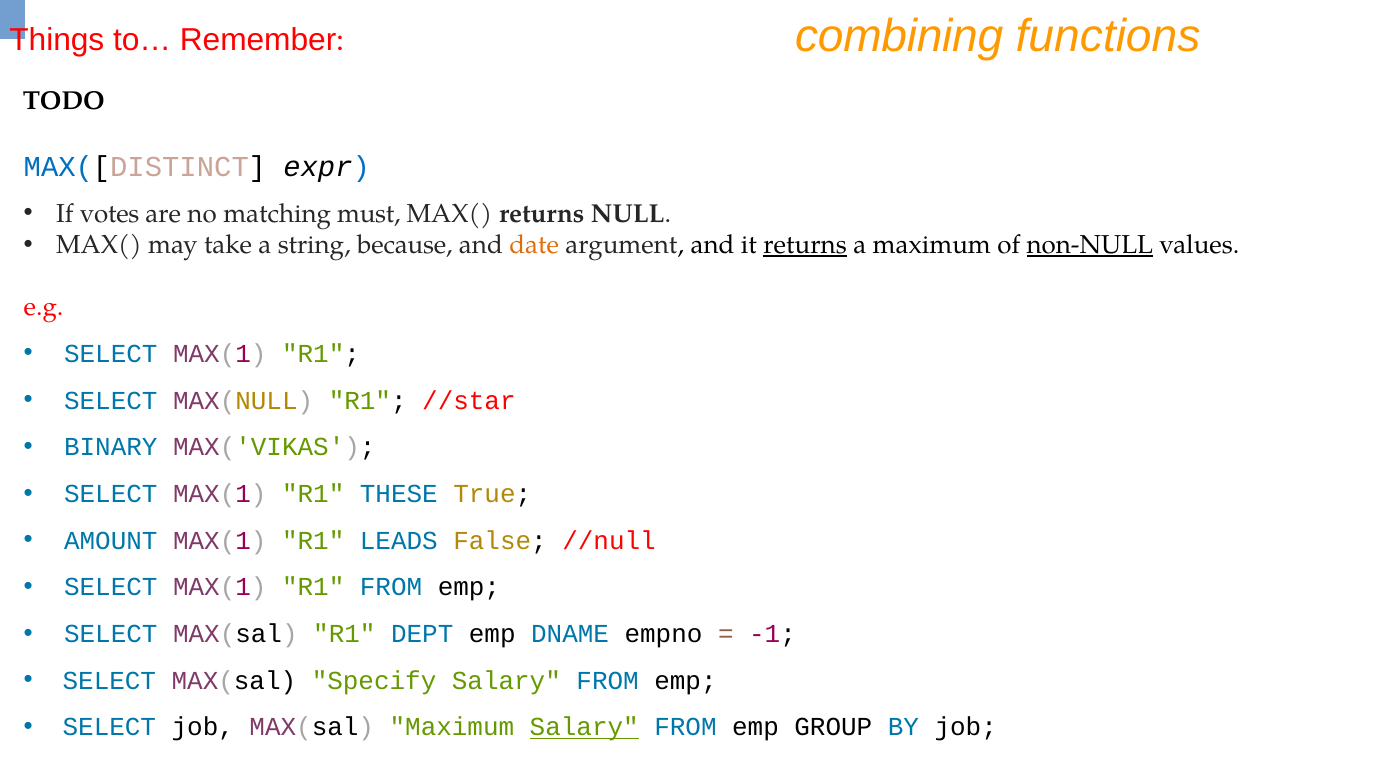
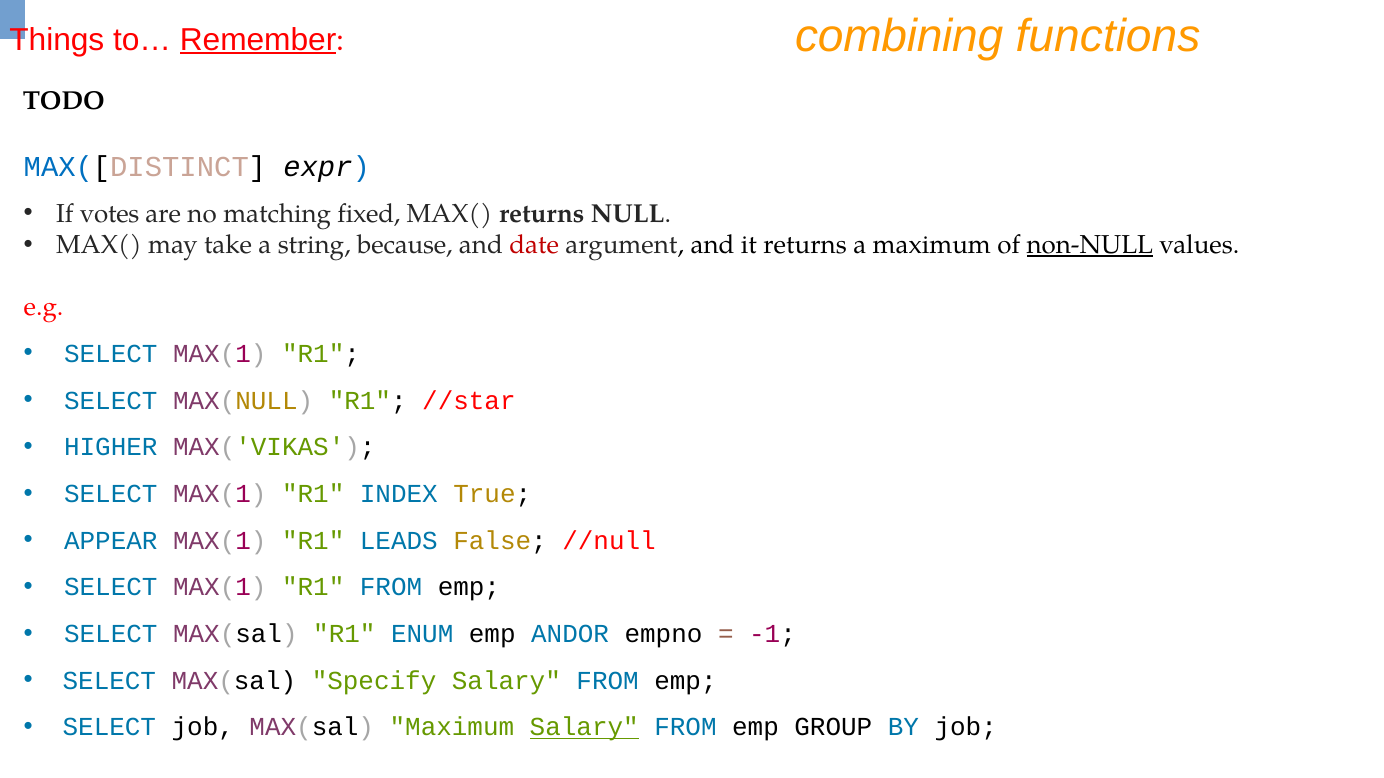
Remember underline: none -> present (258, 40)
must: must -> fixed (369, 214)
date colour: orange -> red (534, 245)
returns underline: present -> none (805, 245)
BINARY: BINARY -> HIGHER (111, 447)
THESE: THESE -> INDEX (399, 494)
AMOUNT: AMOUNT -> APPEAR (111, 541)
DEPT: DEPT -> ENUM (422, 634)
DNAME: DNAME -> ANDOR (570, 634)
